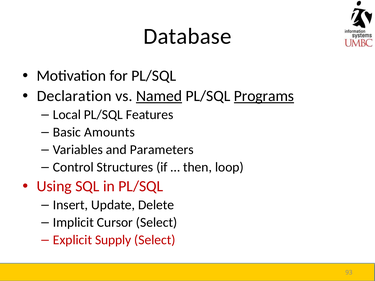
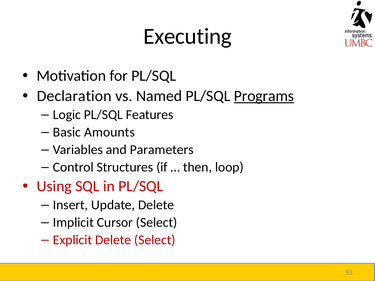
Database: Database -> Executing (188, 36)
Named underline: present -> none (159, 96)
Local: Local -> Logic (67, 115)
Explicit Supply: Supply -> Delete (113, 240)
